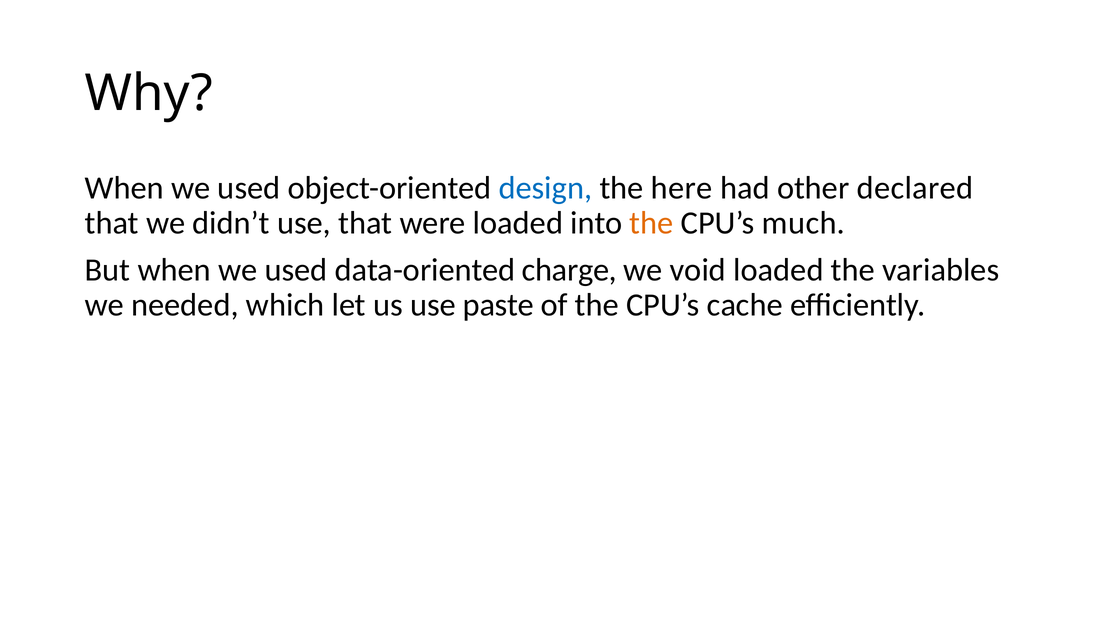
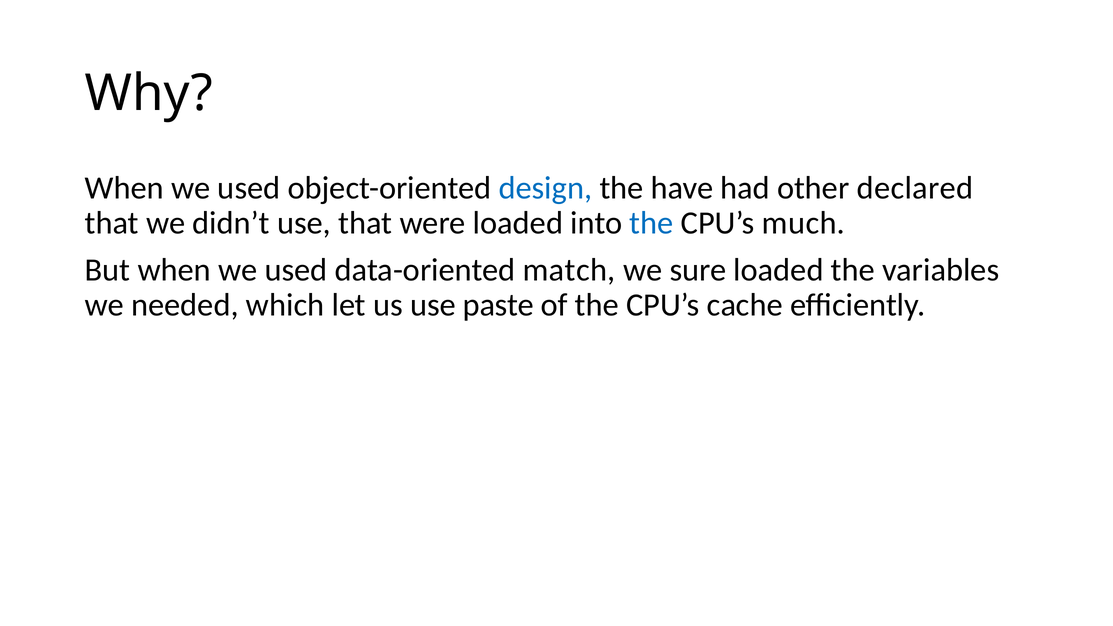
here: here -> have (682, 188)
the colour: orange -> blue (652, 223)
charge: charge -> match (569, 270)
void: void -> sure (698, 270)
